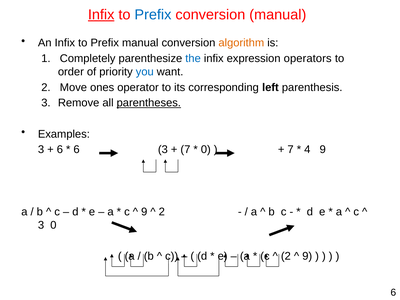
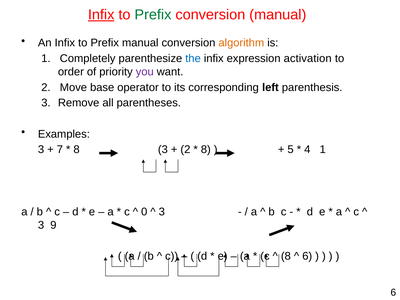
Prefix colour: blue -> green (153, 15)
operators: operators -> activation (308, 58)
you colour: blue -> purple (145, 72)
ones: ones -> base (102, 87)
parentheses underline: present -> none (149, 103)
6: 6 -> 7 (60, 150)
6: 6 -> 8 (77, 150)
7: 7 -> 2 (185, 150)
0: 0 -> 8 (206, 150)
7: 7 -> 5 (291, 150)
4 9: 9 -> 1 (323, 150)
9: 9 -> 0 (144, 212)
2: 2 -> 3 (162, 212)
3 0: 0 -> 9 (53, 225)
2: 2 -> 8 (286, 256)
9: 9 -> 6 (307, 256)
